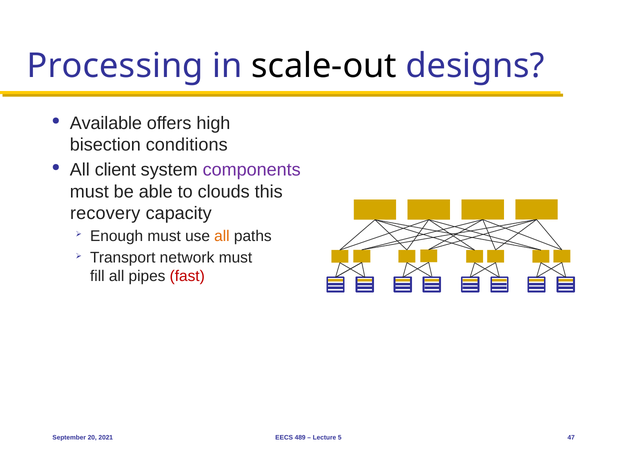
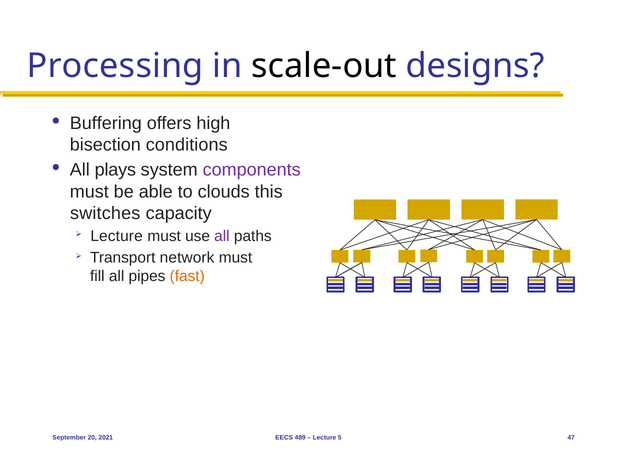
Available: Available -> Buffering (106, 123)
client: client -> plays (115, 170)
recovery: recovery -> switches (105, 213)
Enough: Enough -> Lecture (117, 236)
all colour: orange -> purple (222, 236)
fast colour: red -> orange (187, 276)
